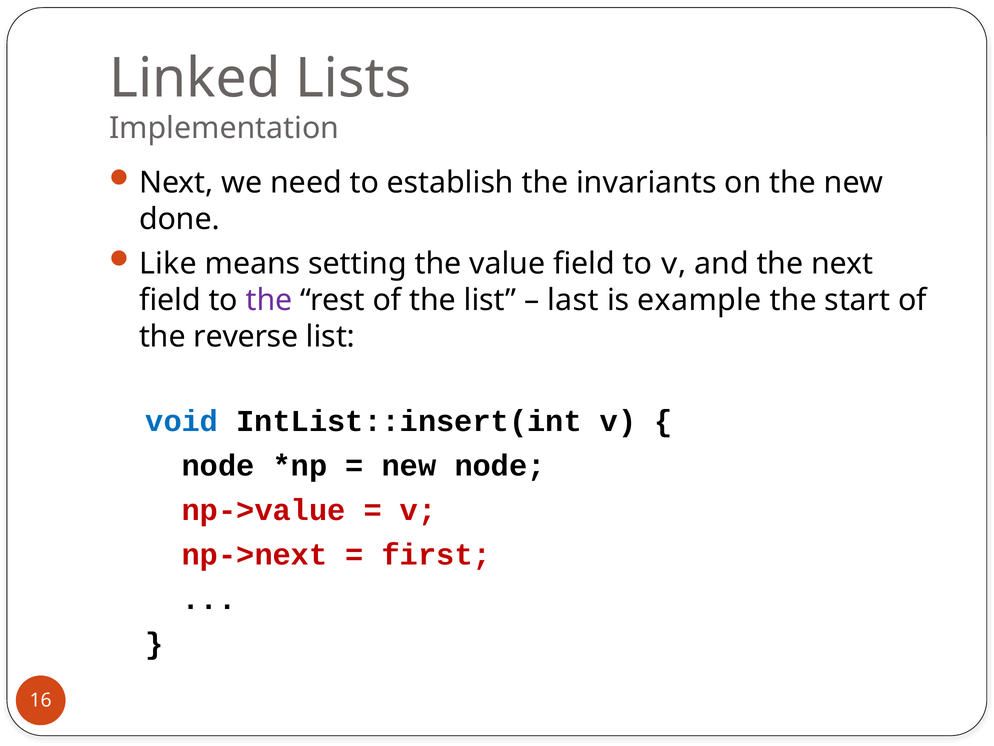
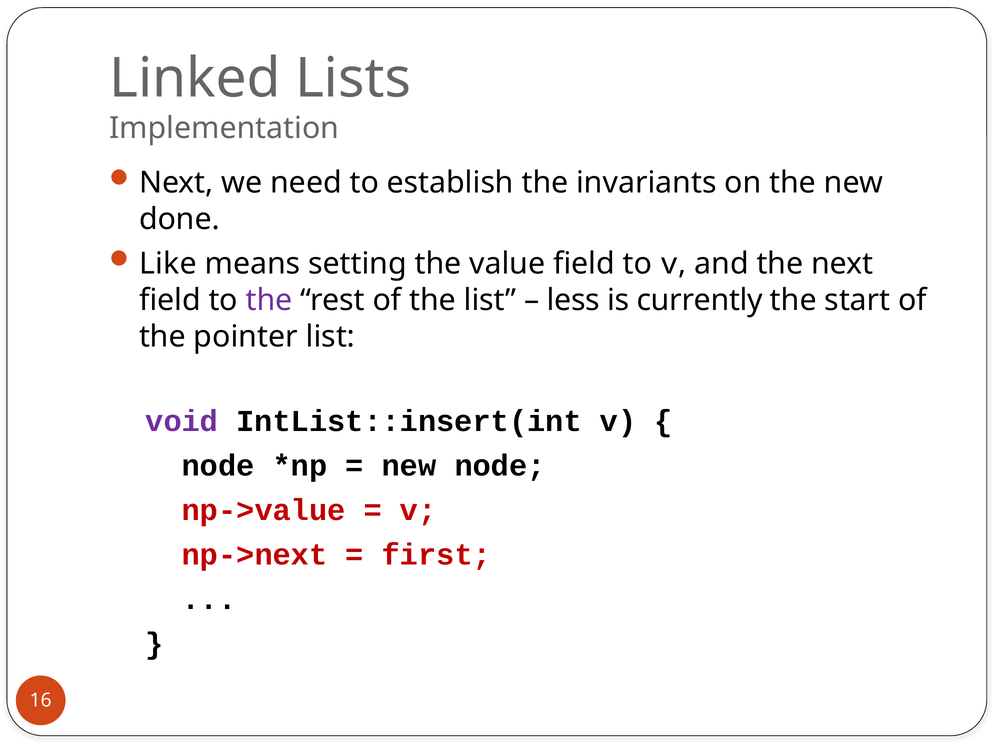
last: last -> less (573, 300)
example: example -> currently (700, 300)
reverse: reverse -> pointer (246, 336)
void colour: blue -> purple (182, 421)
